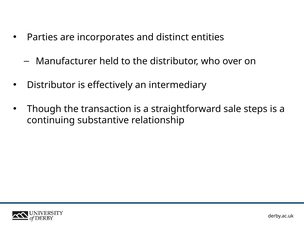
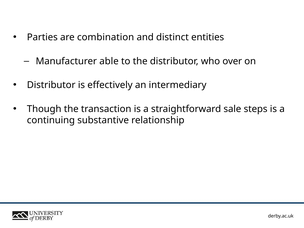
incorporates: incorporates -> combination (106, 37)
held: held -> able (109, 61)
